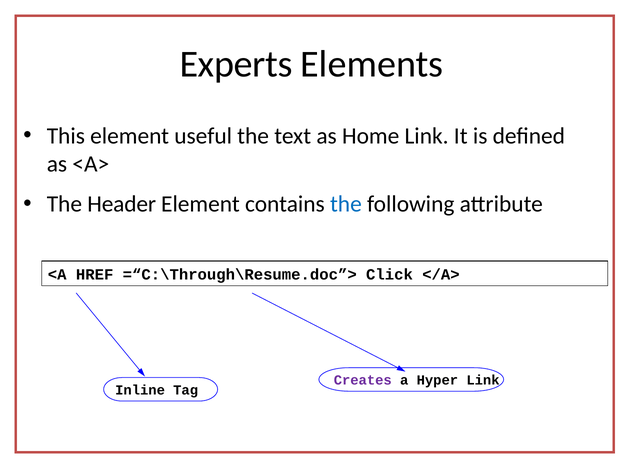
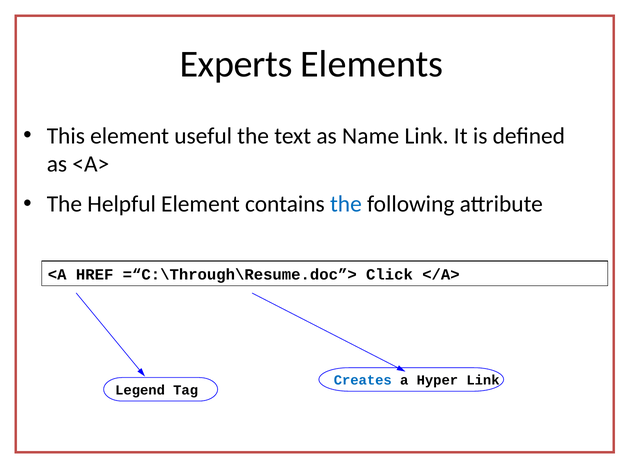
Home: Home -> Name (371, 136)
Header: Header -> Helpful (122, 204)
Creates colour: purple -> blue (363, 380)
Inline: Inline -> Legend (140, 390)
